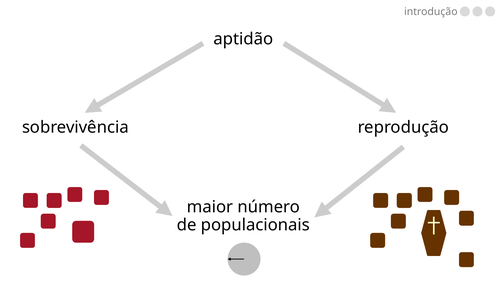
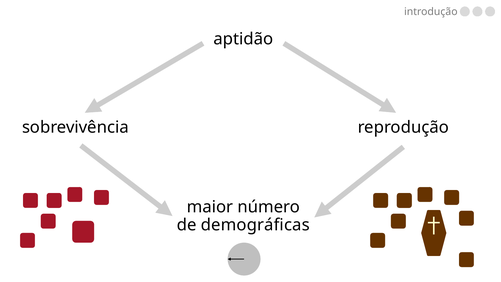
populacionais: populacionais -> demográficas (255, 225)
